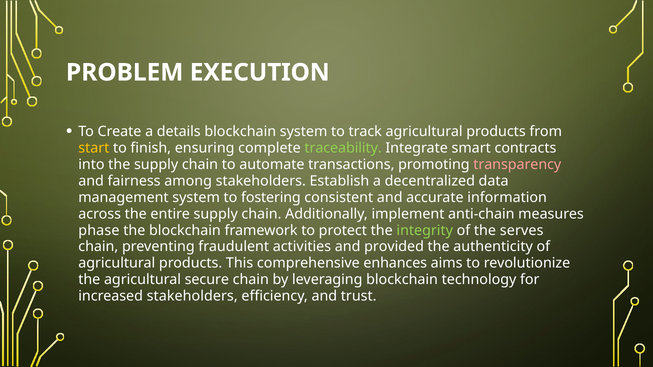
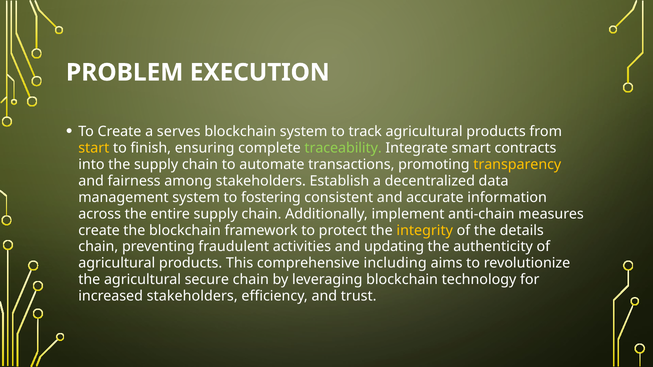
details: details -> serves (179, 132)
transparency colour: pink -> yellow (517, 165)
phase: phase -> create (99, 230)
integrity colour: light green -> yellow (425, 230)
serves: serves -> details (522, 230)
provided: provided -> updating (394, 247)
enhances: enhances -> including (395, 263)
